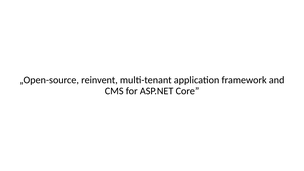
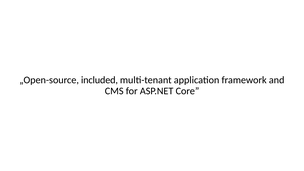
reinvent: reinvent -> included (99, 80)
